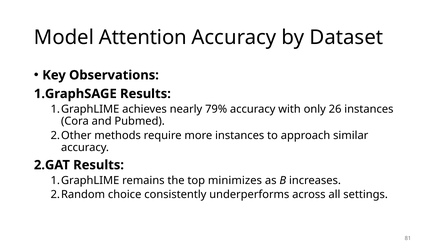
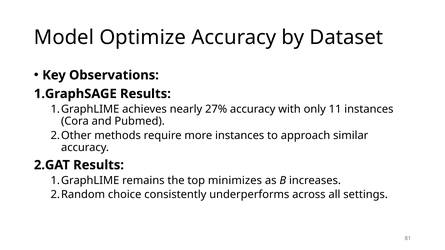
Attention: Attention -> Optimize (143, 37)
79%: 79% -> 27% (216, 109)
26: 26 -> 11 (335, 109)
